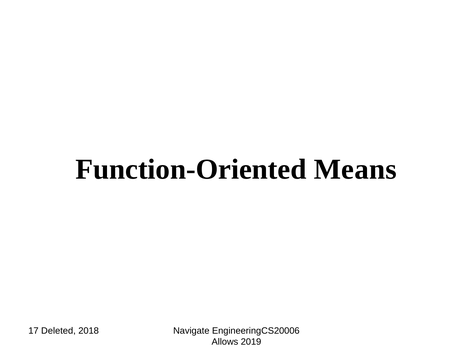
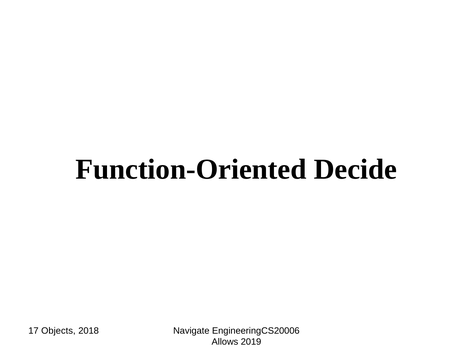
Means: Means -> Decide (355, 170)
Deleted: Deleted -> Objects (58, 332)
